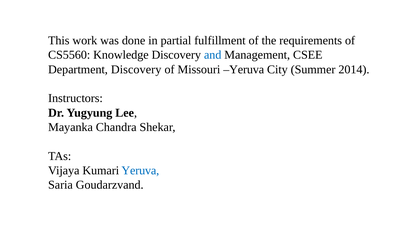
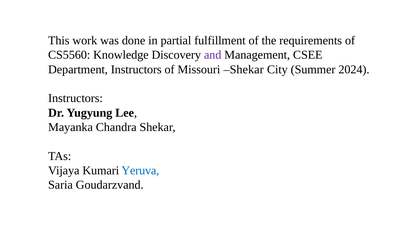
and colour: blue -> purple (213, 55)
Department Discovery: Discovery -> Instructors (136, 69)
Missouri Yeruva: Yeruva -> Shekar (244, 69)
2014: 2014 -> 2024 (354, 69)
